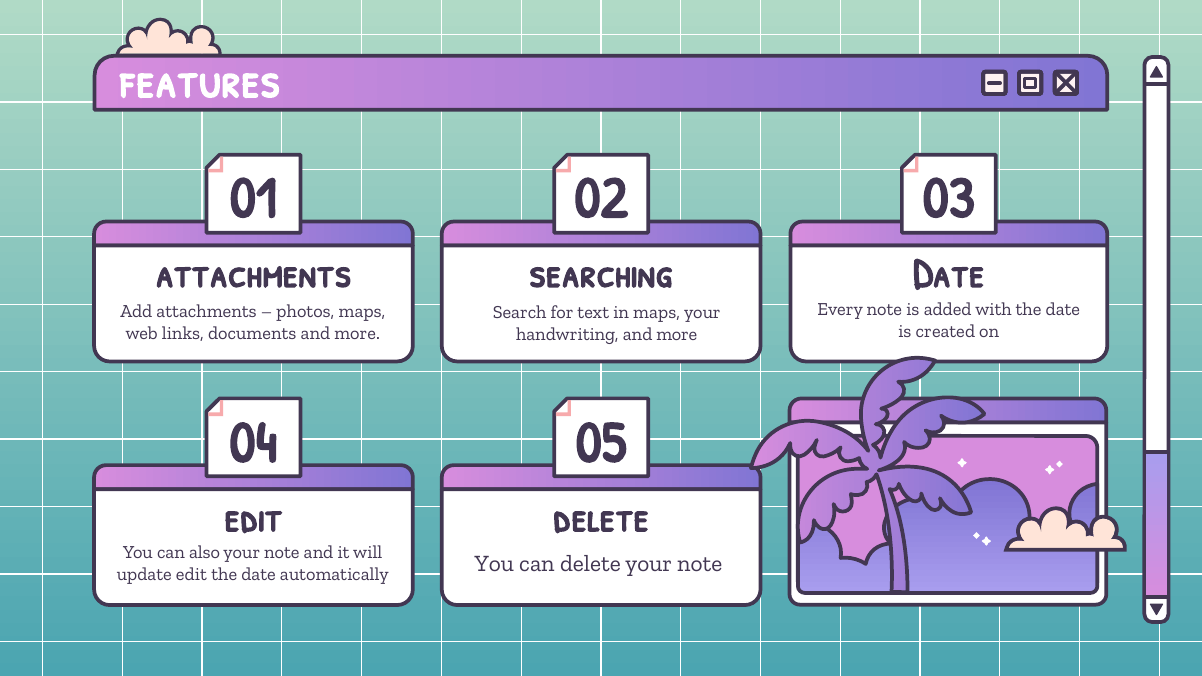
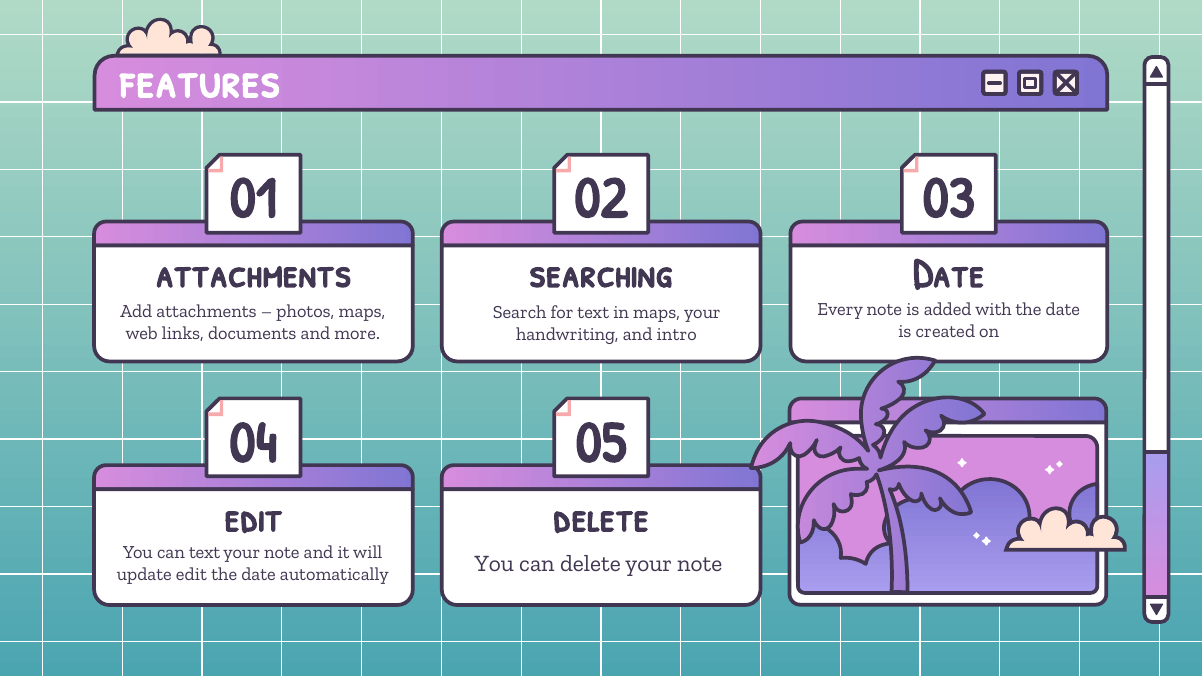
handwriting and more: more -> intro (677, 334)
can also: also -> text (205, 553)
